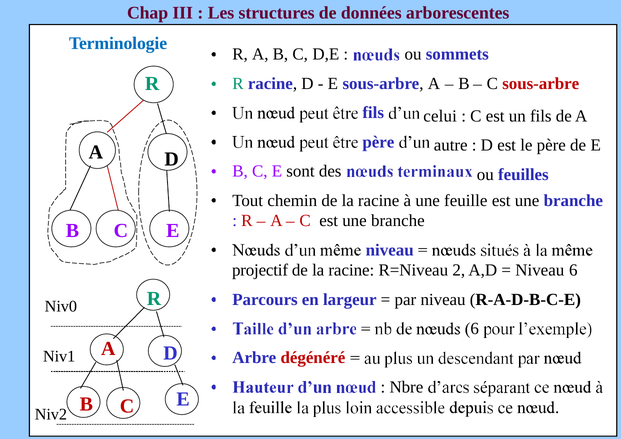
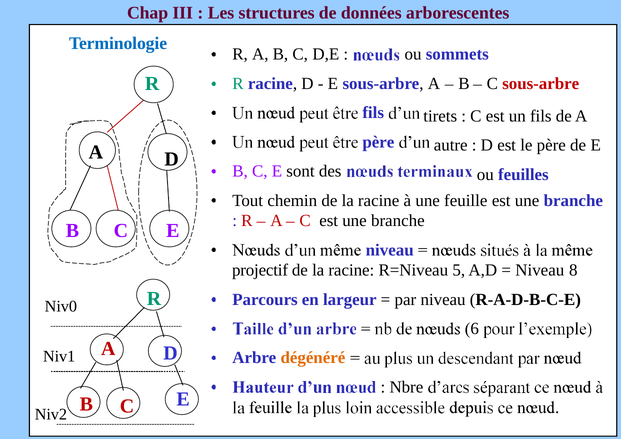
celui: celui -> tirets (440, 116)
2: 2 -> 5 (459, 270)
Niveau 6: 6 -> 8 (573, 270)
dégénéré colour: red -> orange (313, 358)
